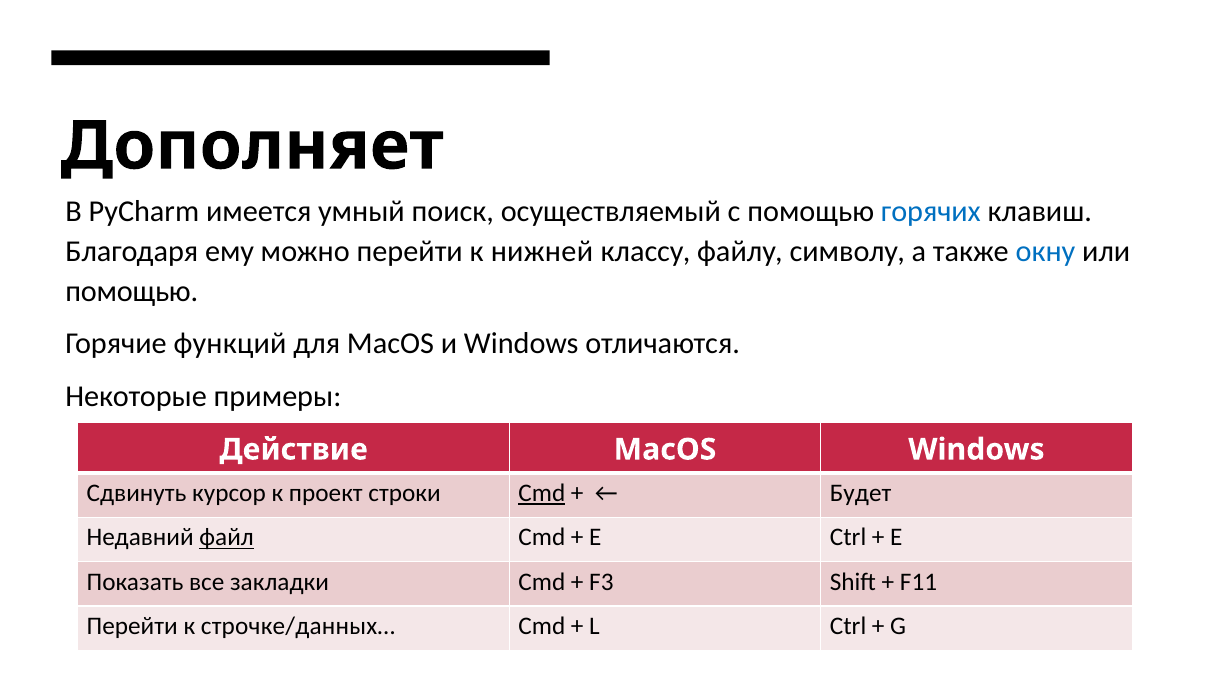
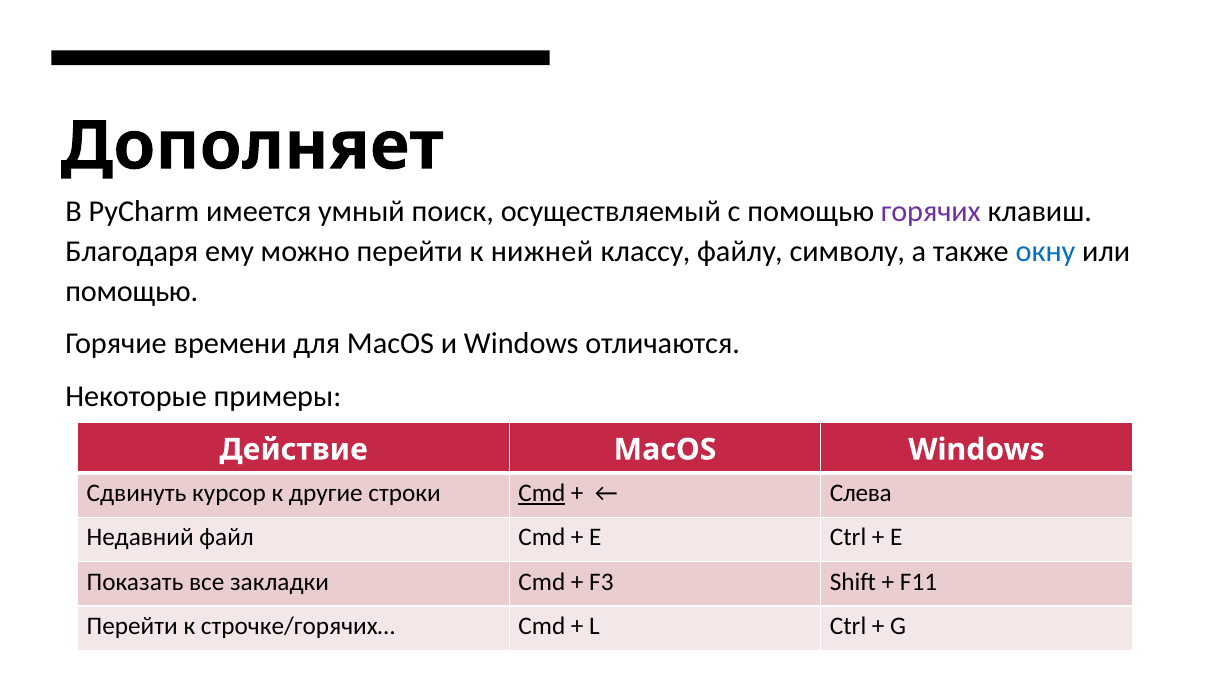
горячих colour: blue -> purple (931, 211)
функций: функций -> времени (230, 343)
проект: проект -> другие (326, 493)
Будет: Будет -> Слева (861, 493)
файл underline: present -> none (227, 537)
строчке/данных…: строчке/данных… -> строчке/горячих… (298, 626)
